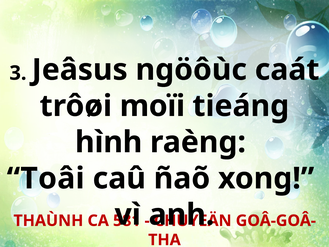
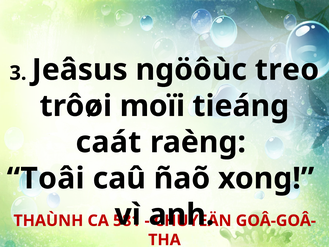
caát: caát -> treo (287, 70)
hình: hình -> caát (108, 142)
